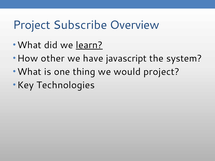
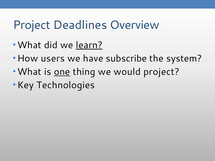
Subscribe: Subscribe -> Deadlines (80, 25)
other: other -> users (53, 59)
javascript: javascript -> subscribe (126, 59)
one underline: none -> present (62, 72)
